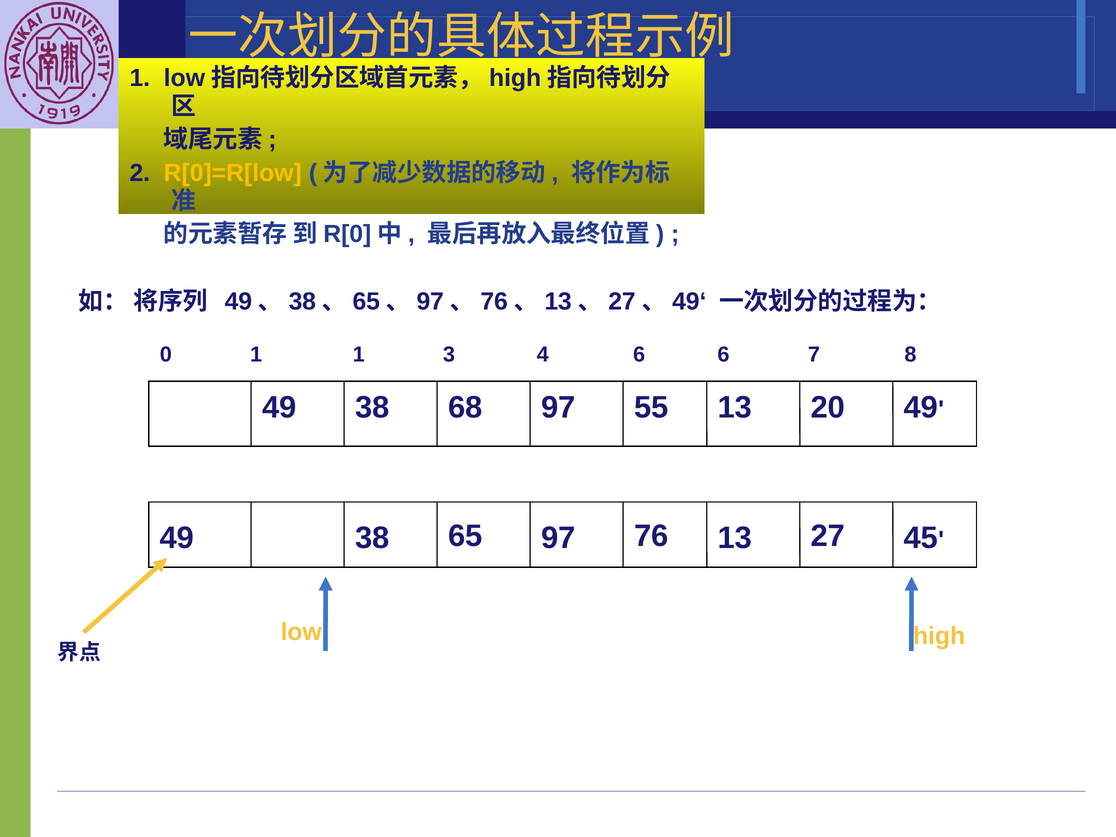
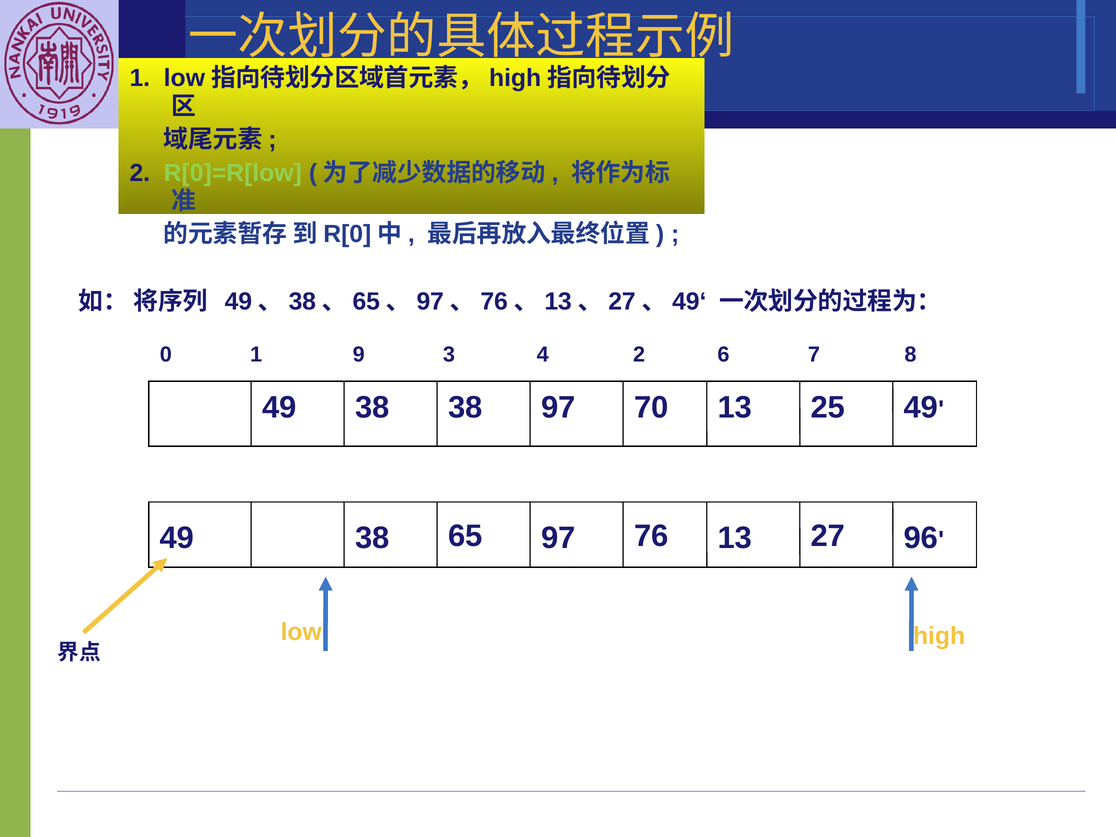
R[0]=R[low colour: yellow -> light green (233, 173)
1 1: 1 -> 9 (359, 355)
4 6: 6 -> 2 (639, 355)
68: 68 -> 38 (465, 408)
55: 55 -> 70 (651, 408)
20: 20 -> 25 (828, 408)
45: 45 -> 96 (921, 538)
